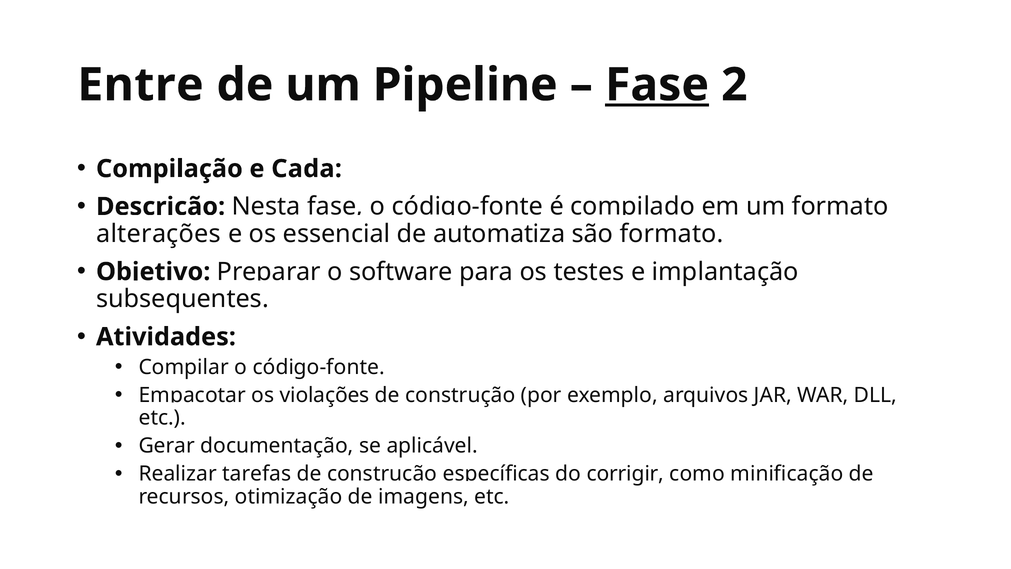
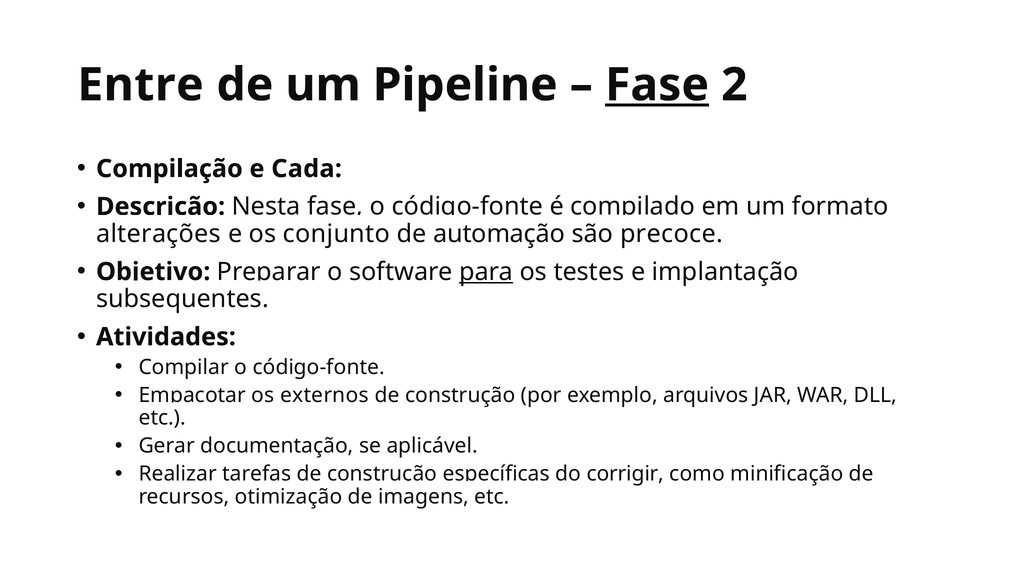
essencial: essencial -> conjunto (336, 234)
automatiza: automatiza -> automação (499, 234)
são formato: formato -> precoce (671, 234)
para underline: none -> present (486, 272)
violações: violações -> externos (324, 395)
